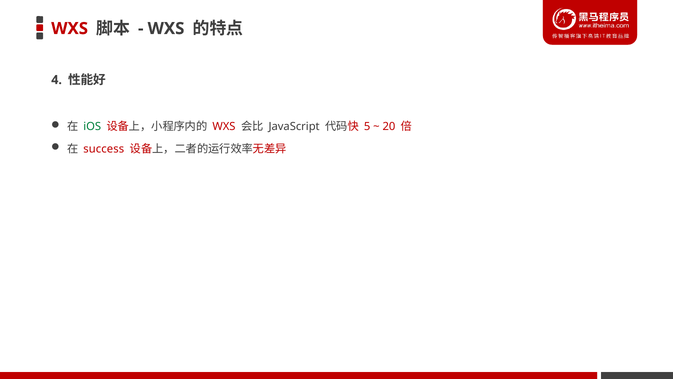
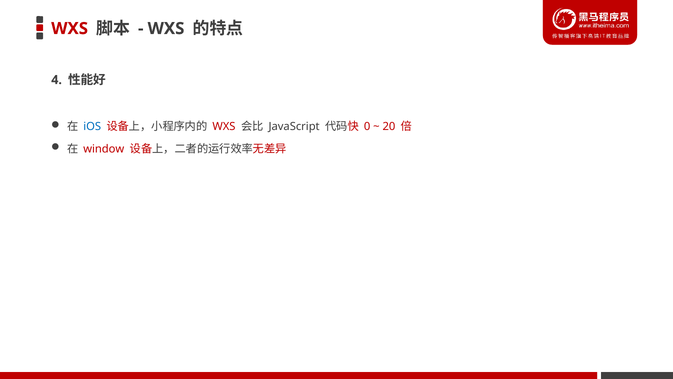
iOS colour: green -> blue (92, 127)
5: 5 -> 0 (367, 127)
success: success -> window (104, 149)
